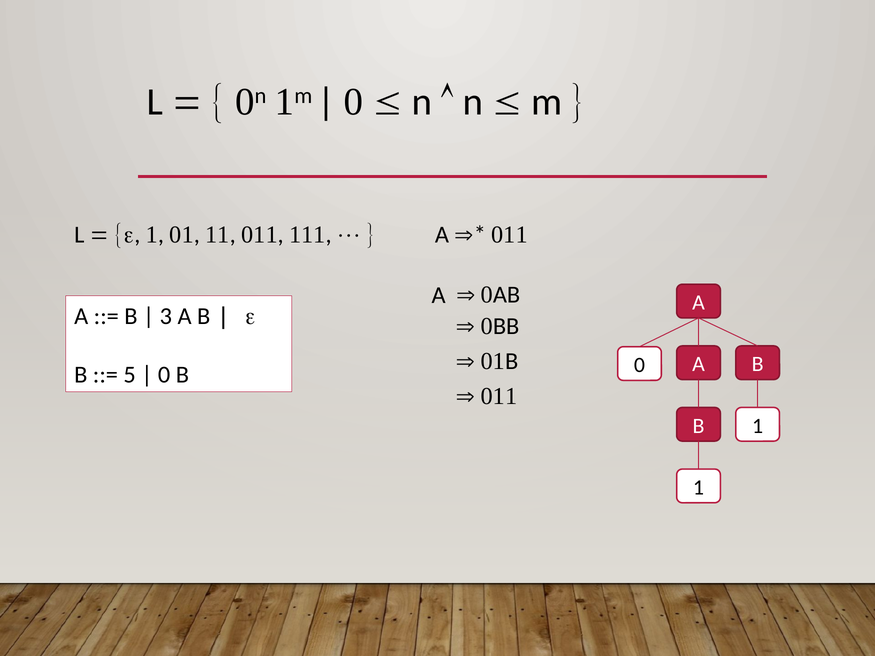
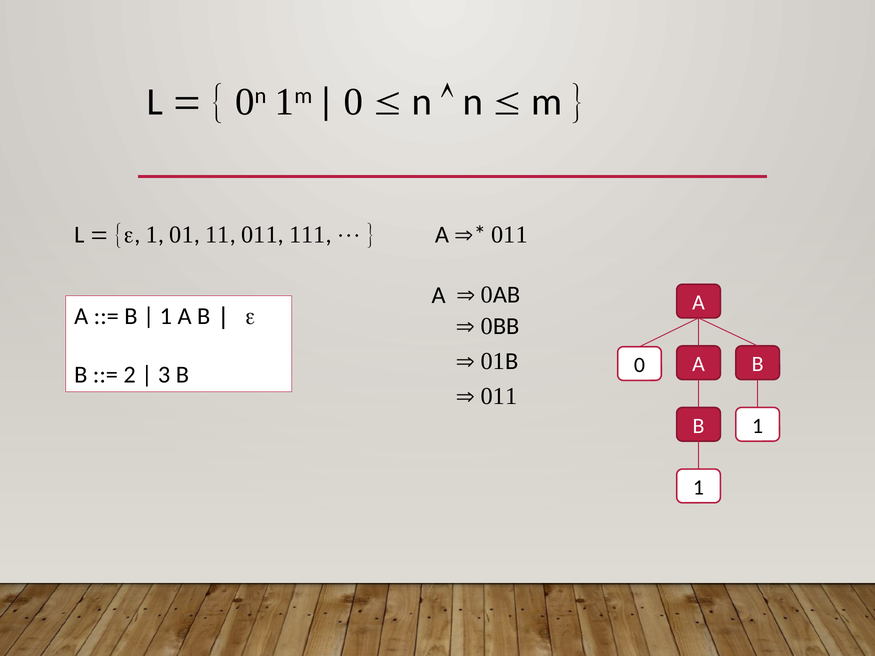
3: 3 -> 1 (166, 317)
5: 5 -> 2 (130, 375)
0: 0 -> 3 (164, 375)
